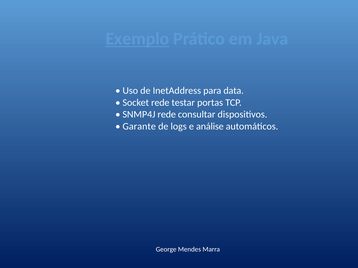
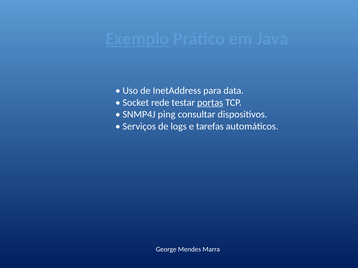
portas underline: none -> present (210, 103)
SNMP4J rede: rede -> ping (167, 115)
Garante: Garante -> Serviços (139, 127)
análise: análise -> tarefas (210, 127)
